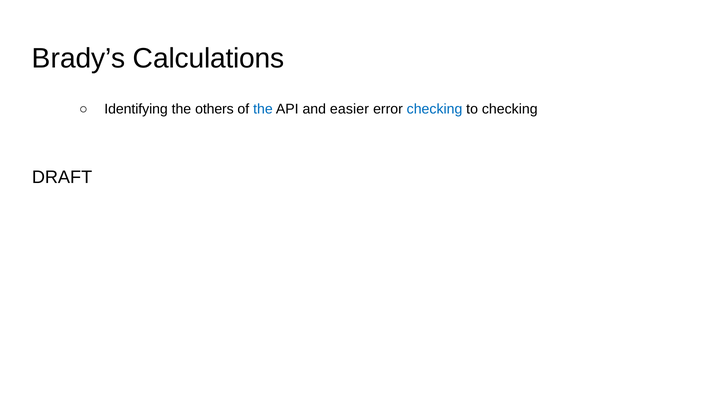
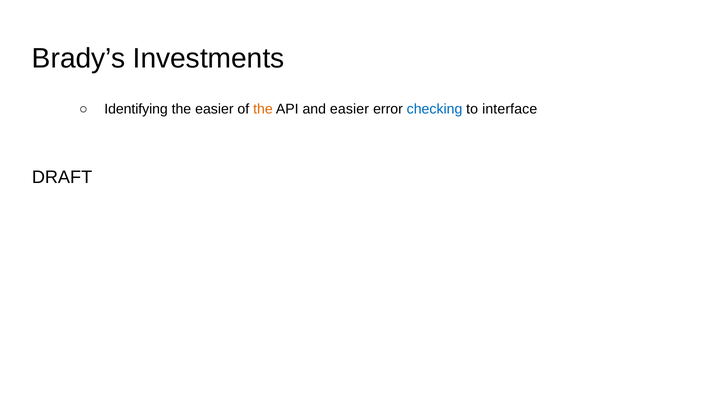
Calculations: Calculations -> Investments (209, 59)
the others: others -> easier (214, 109)
the colour: blue -> orange (263, 109)
to checking: checking -> interface (510, 109)
